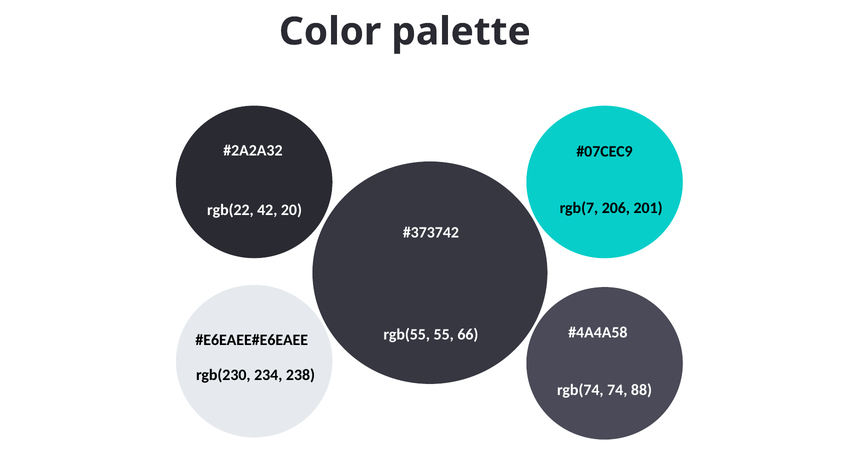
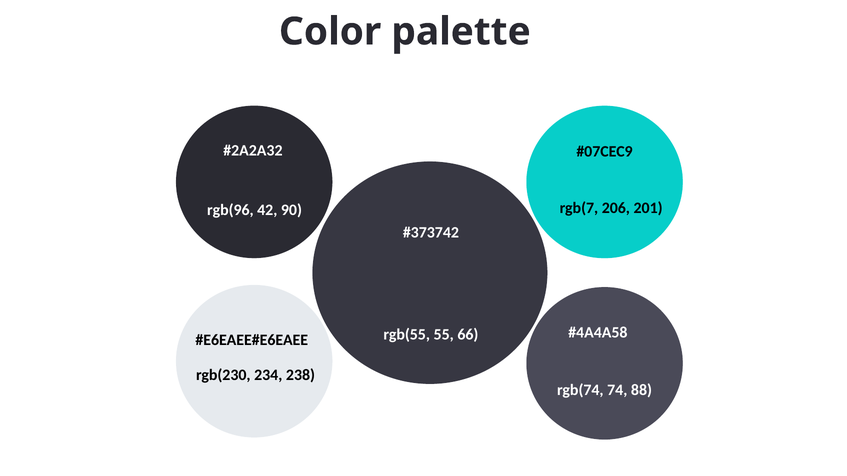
rgb(22: rgb(22 -> rgb(96 (230, 210)
20: 20 -> 90 (291, 210)
